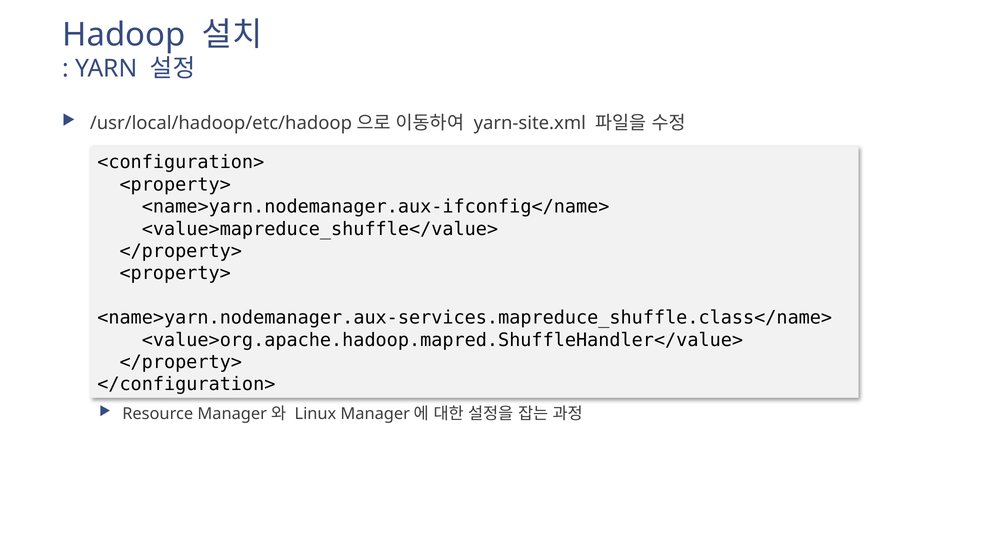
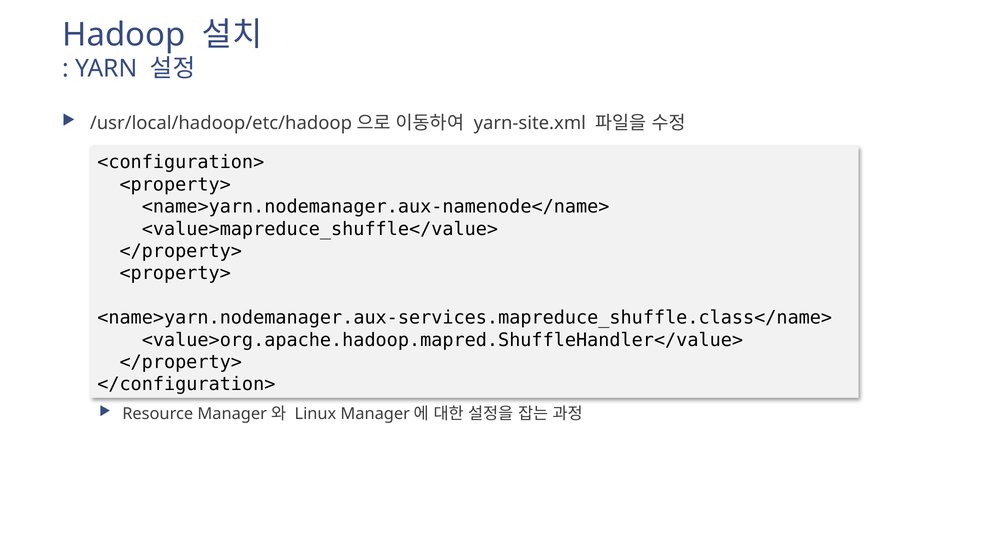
<name>yarn.nodemanager.aux-ifconfig</name>: <name>yarn.nodemanager.aux-ifconfig</name> -> <name>yarn.nodemanager.aux-namenode</name> (376, 207)
